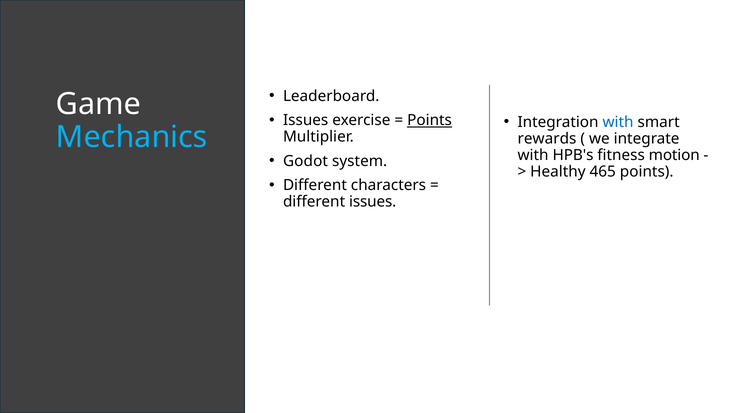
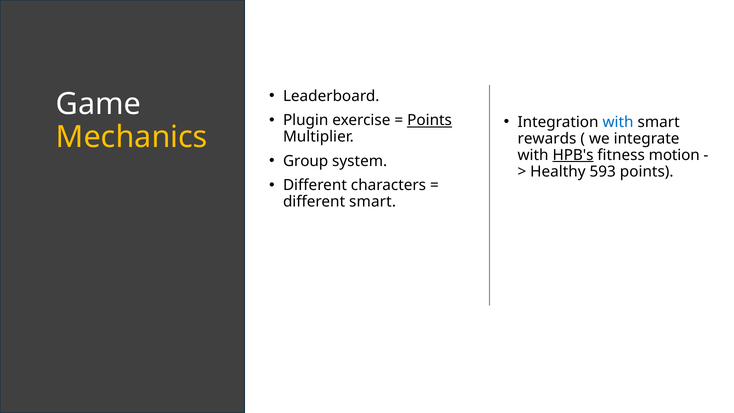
Issues: Issues -> Plugin (306, 120)
Mechanics colour: light blue -> yellow (132, 137)
HPB's underline: none -> present (573, 155)
Godot: Godot -> Group (306, 161)
465: 465 -> 593 (603, 172)
different issues: issues -> smart (373, 202)
